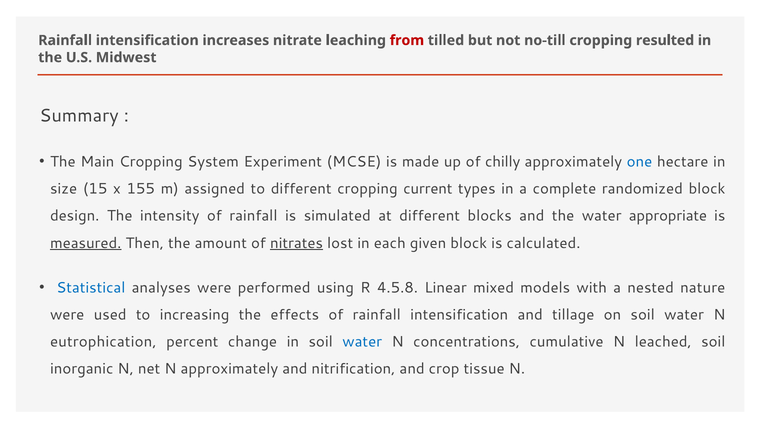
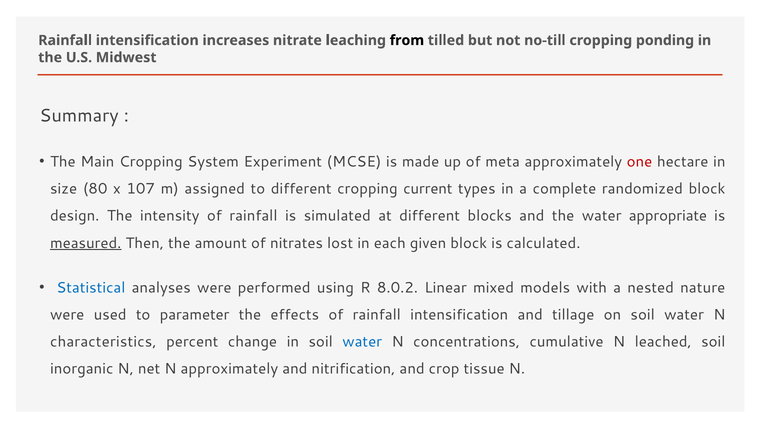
from colour: red -> black (407, 40)
resulted: resulted -> ponding (665, 40)
chilly: chilly -> meta (503, 162)
one colour: blue -> red (640, 162)
15: 15 -> 80 (95, 189)
155: 155 -> 107 (141, 189)
nitrates underline: present -> none (297, 243)
4.5.8: 4.5.8 -> 8.0.2 (397, 287)
increasing: increasing -> parameter (195, 314)
eutrophication: eutrophication -> characteristics (103, 341)
